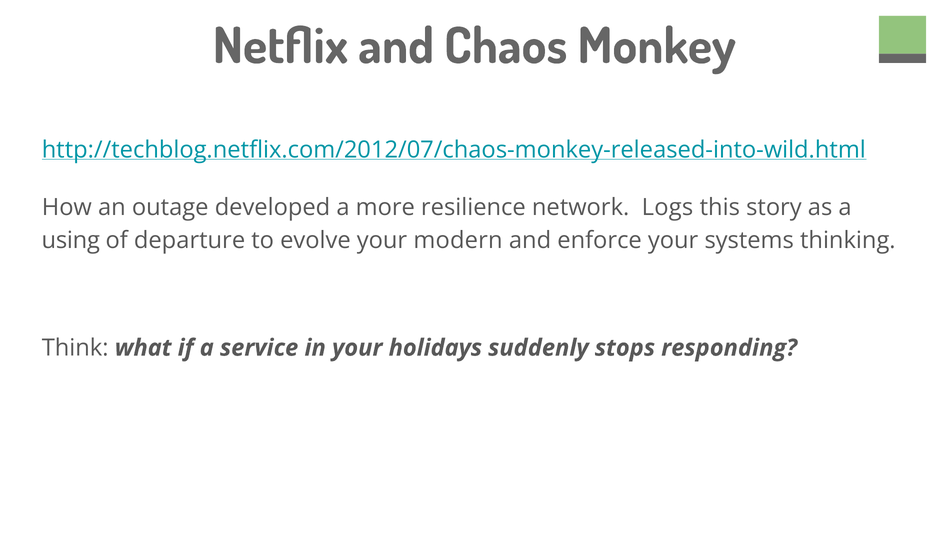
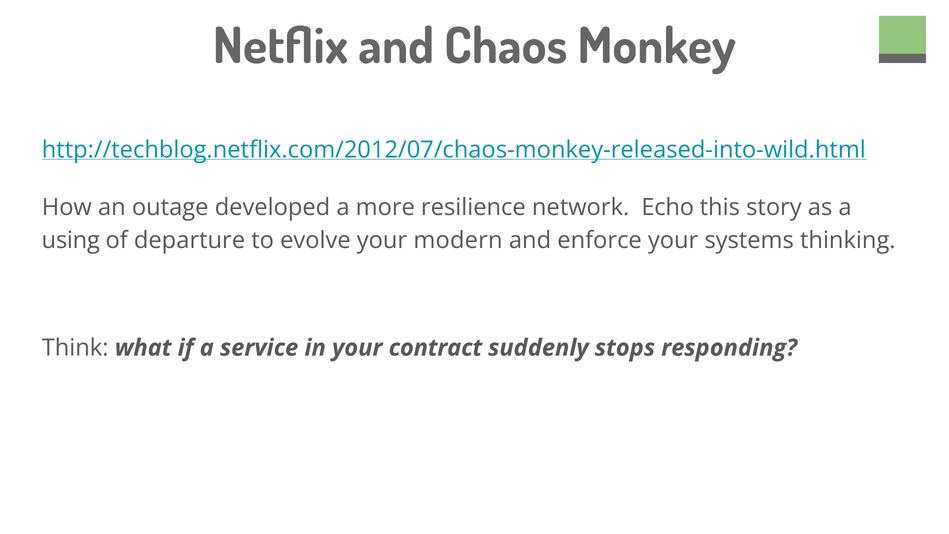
Logs: Logs -> Echo (668, 207)
holidays: holidays -> contract (435, 348)
